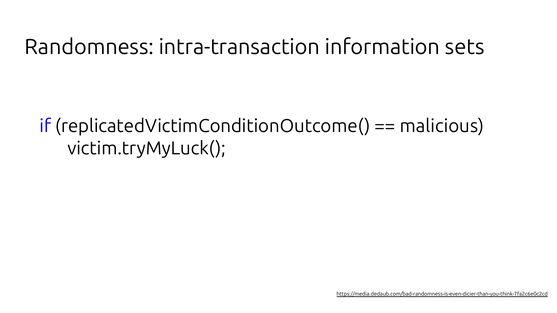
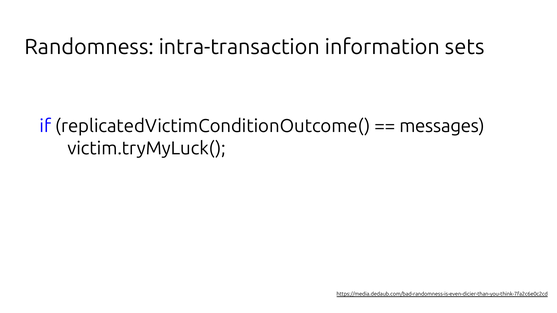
malicious: malicious -> messages (442, 126)
